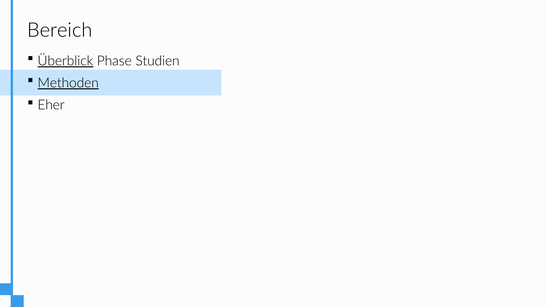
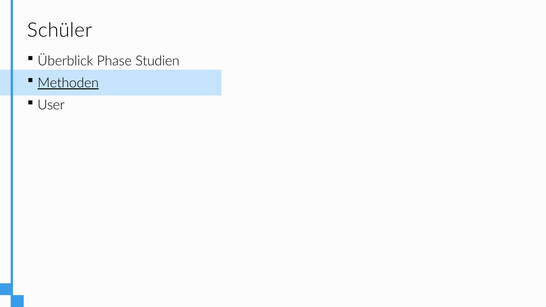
Bereich: Bereich -> Schüler (60, 30)
Überblick underline: present -> none (65, 61)
Eher: Eher -> User (51, 105)
